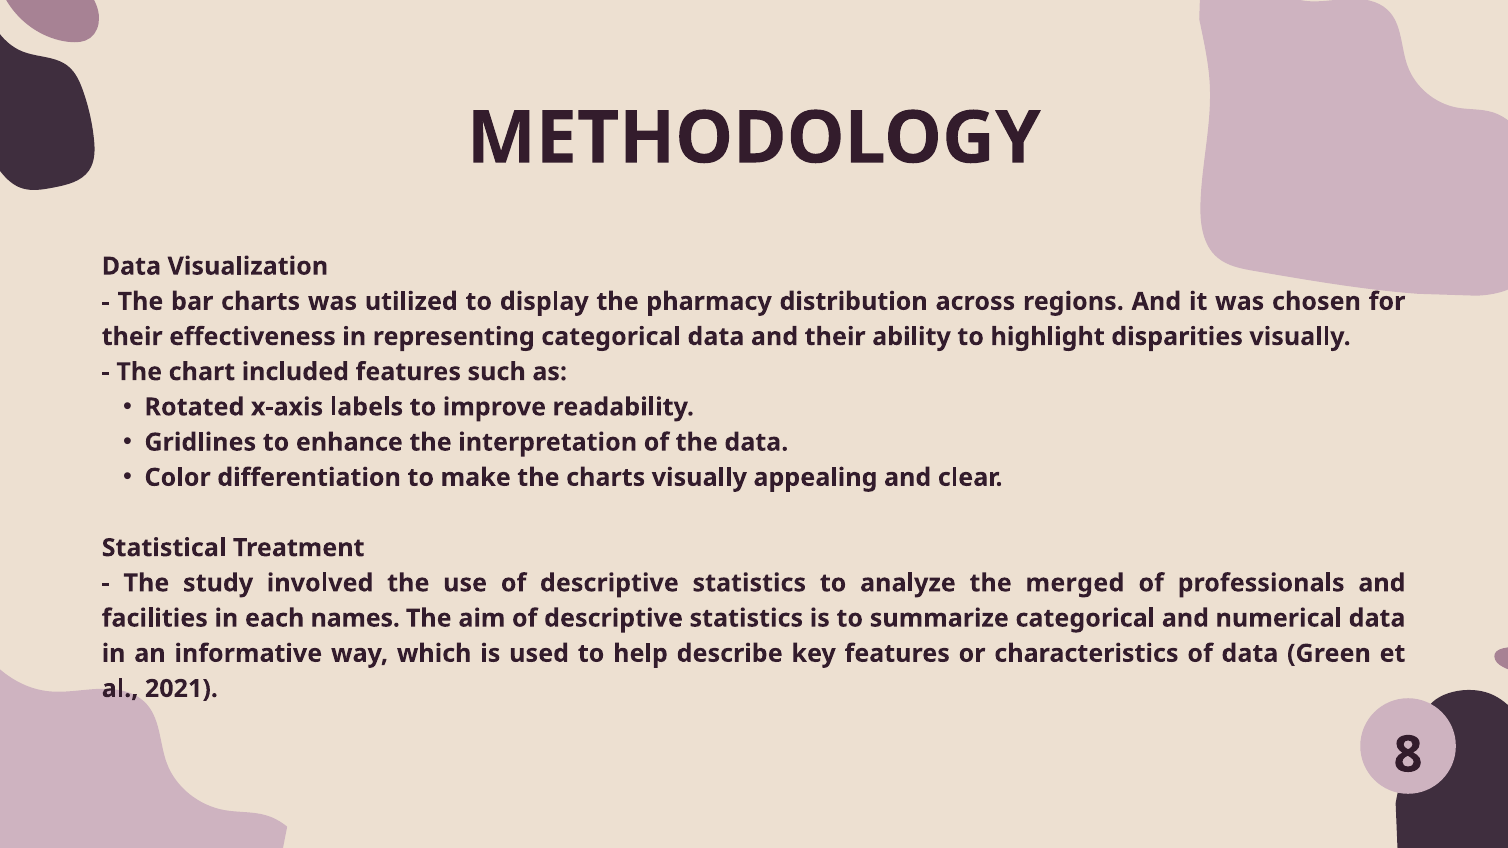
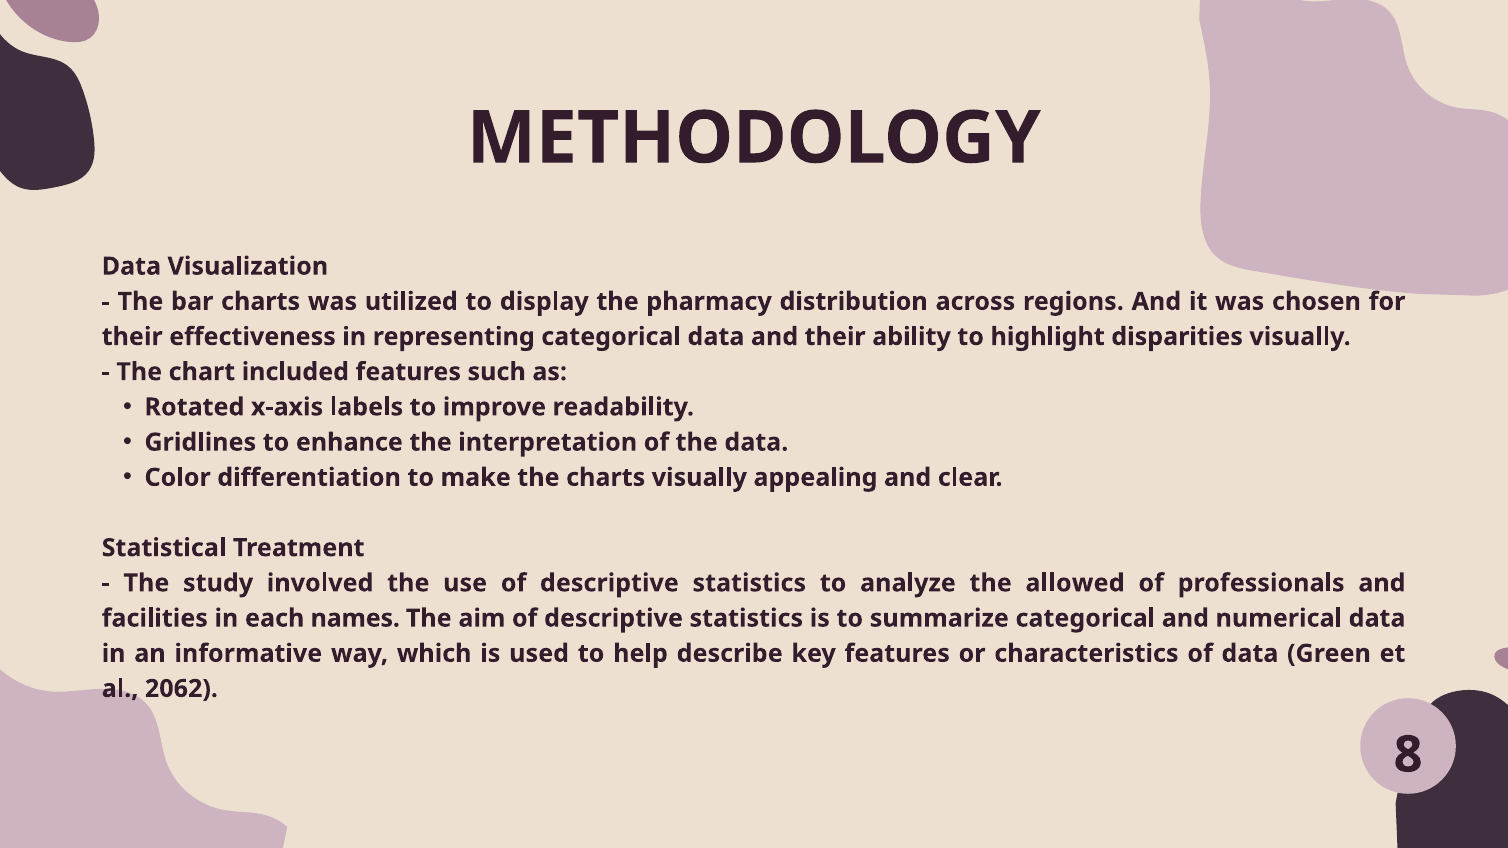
merged: merged -> allowed (1075, 583)
2021: 2021 -> 2062 (181, 689)
